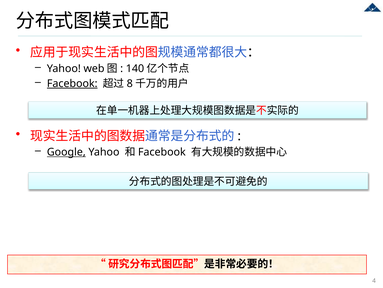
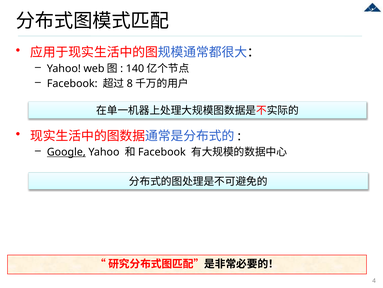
Facebook underline: present -> none (72, 83)
